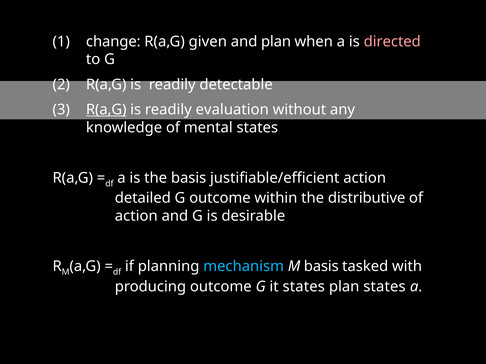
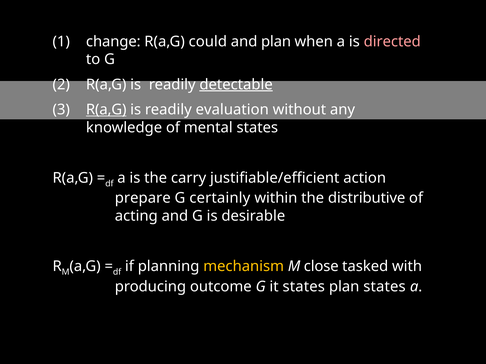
given: given -> could (208, 42)
detectable underline: none -> present (236, 85)
the basis: basis -> carry (189, 178)
detailed: detailed -> prepare (143, 198)
G outcome: outcome -> certainly (220, 198)
action: action -> acting (136, 216)
mechanism colour: light blue -> yellow (244, 267)
M basis: basis -> close (321, 267)
